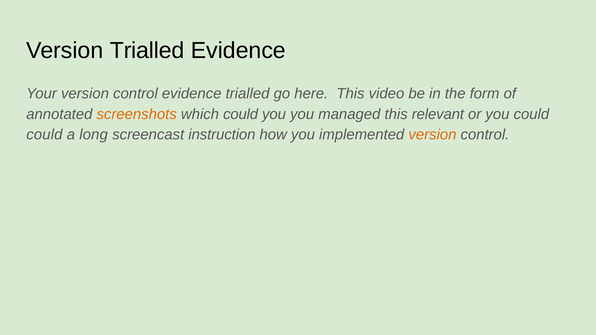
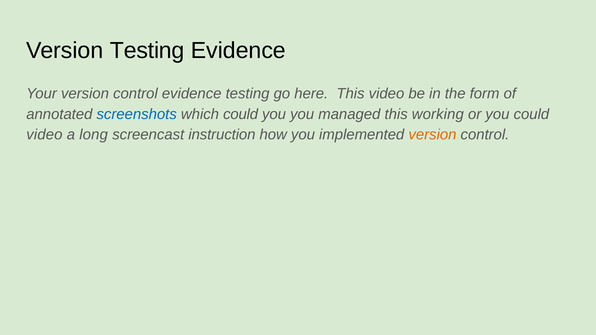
Version Trialled: Trialled -> Testing (147, 50)
evidence trialled: trialled -> testing (248, 94)
screenshots colour: orange -> blue (137, 114)
relevant: relevant -> working (438, 114)
could: could -> video (44, 135)
